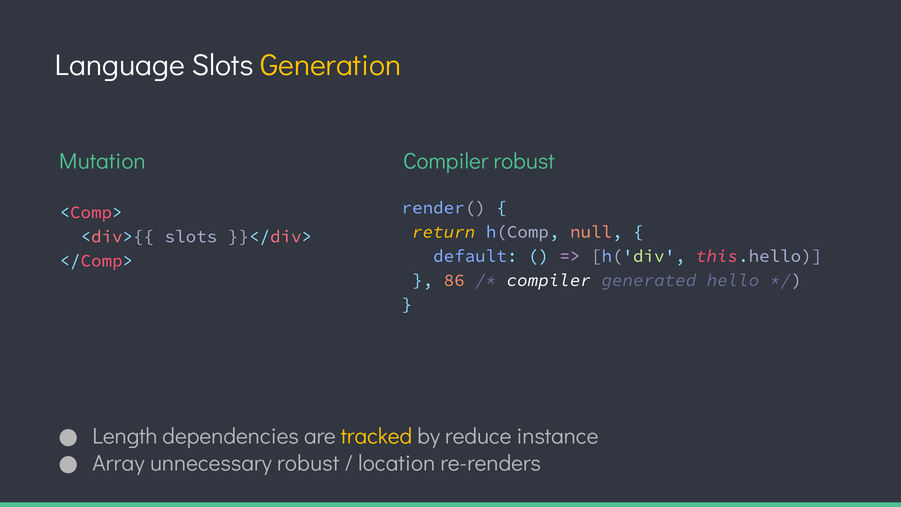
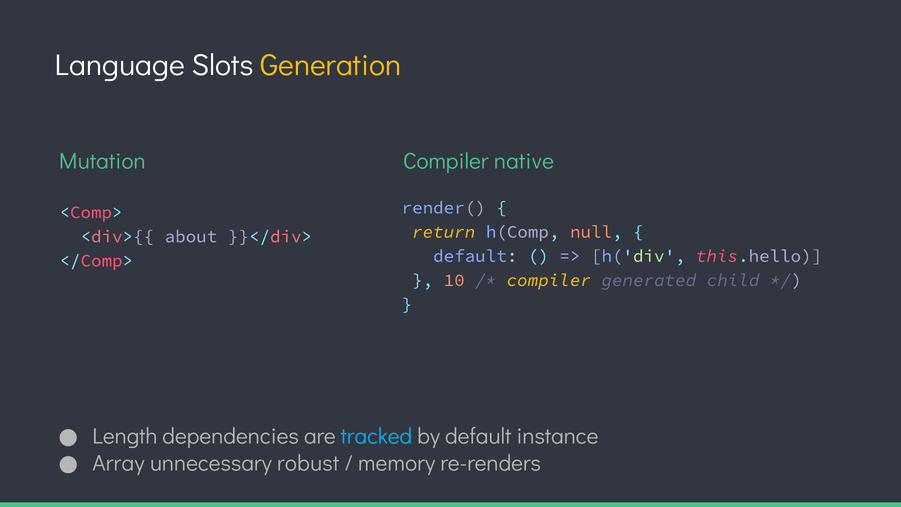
Compiler robust: robust -> native (524, 161)
<div>{{ slots: slots -> about (191, 236)
86: 86 -> 10 (454, 280)
compiler colour: white -> yellow (549, 280)
hello: hello -> child (733, 280)
tracked colour: yellow -> light blue (377, 436)
by reduce: reduce -> default (478, 436)
location: location -> memory (397, 463)
